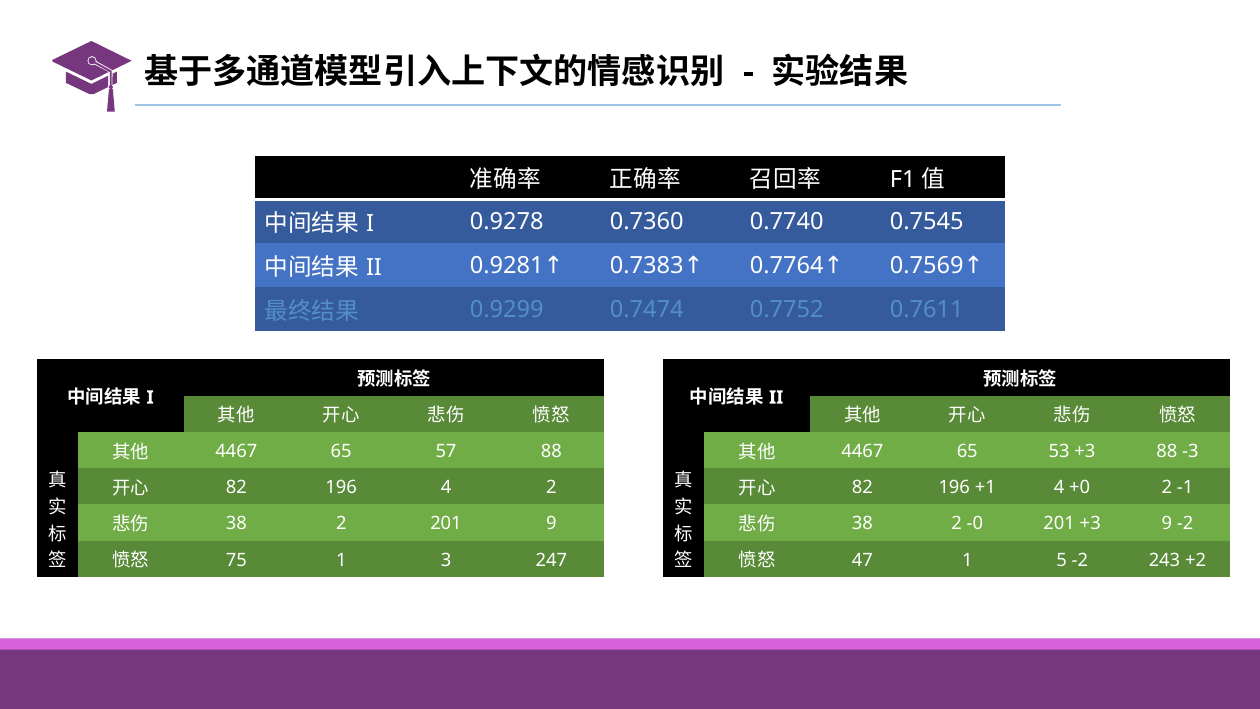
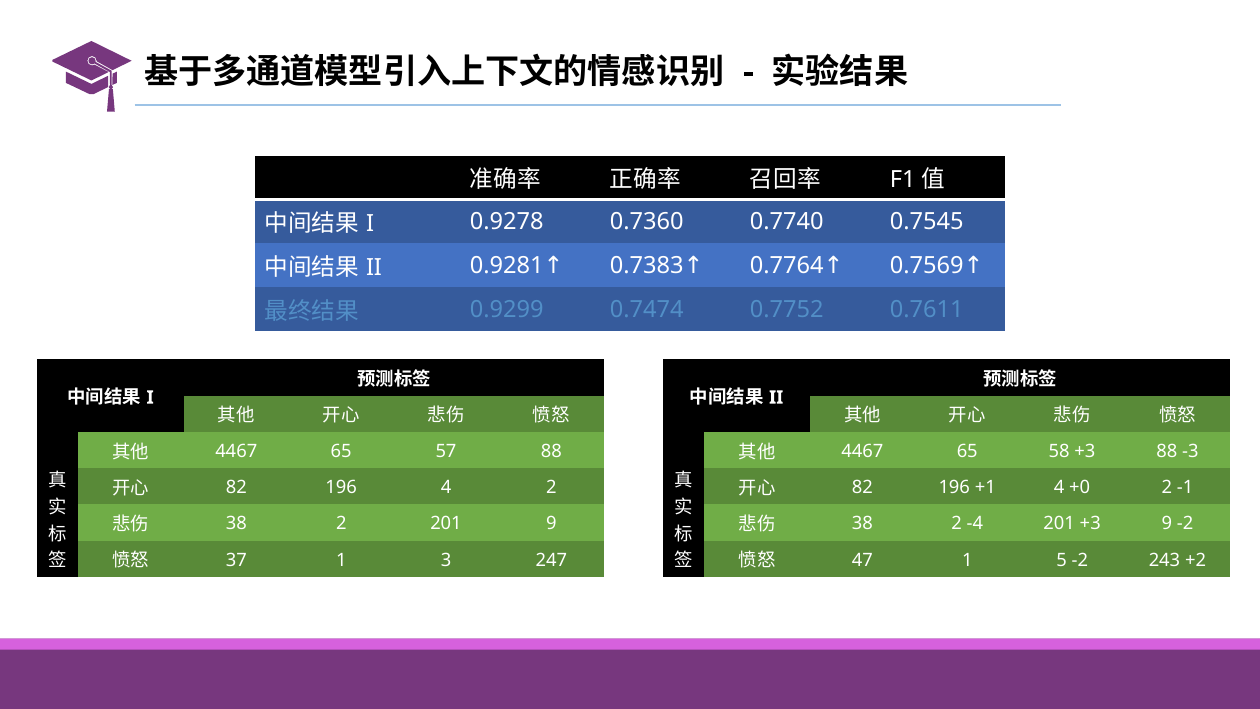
53: 53 -> 58 (1059, 451)
-0: -0 -> -4 (975, 523)
75: 75 -> 37 (236, 560)
